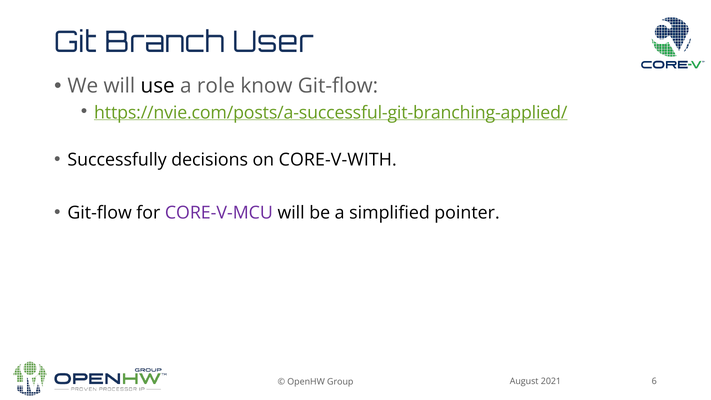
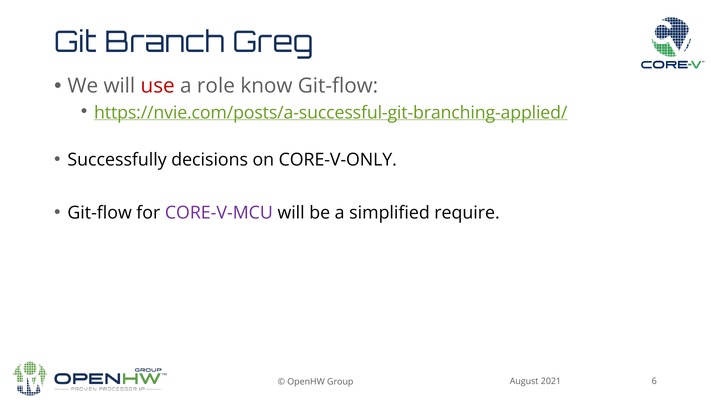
User: User -> Greg (273, 43)
use colour: black -> red (158, 86)
CORE-V-WITH: CORE-V-WITH -> CORE-V-ONLY (338, 160)
pointer: pointer -> require (467, 213)
